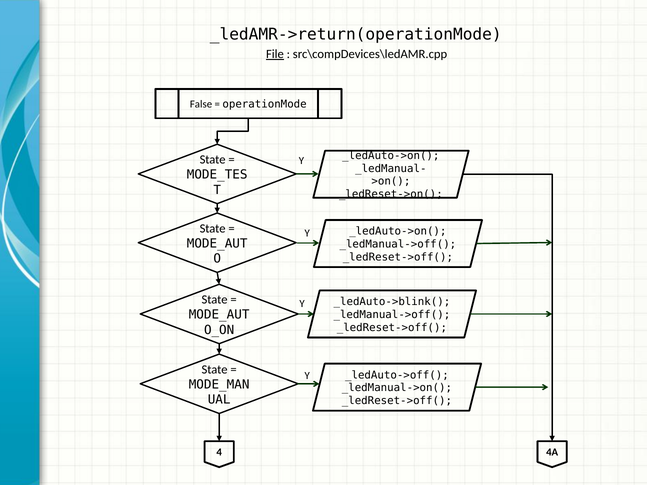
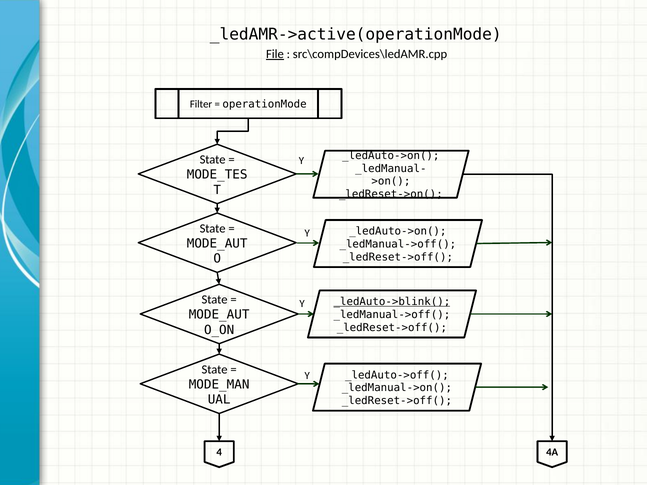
_ledAMR->return(operationMode: _ledAMR->return(operationMode -> _ledAMR->active(operationMode (356, 35)
False: False -> Filter (201, 104)
_ledAuto->blink( underline: none -> present (392, 302)
